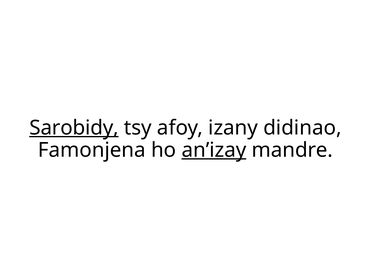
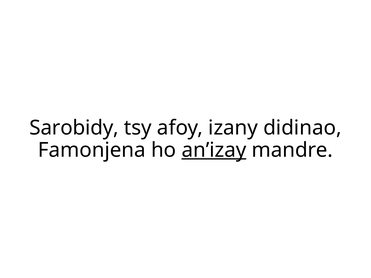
Sarobidy underline: present -> none (74, 128)
